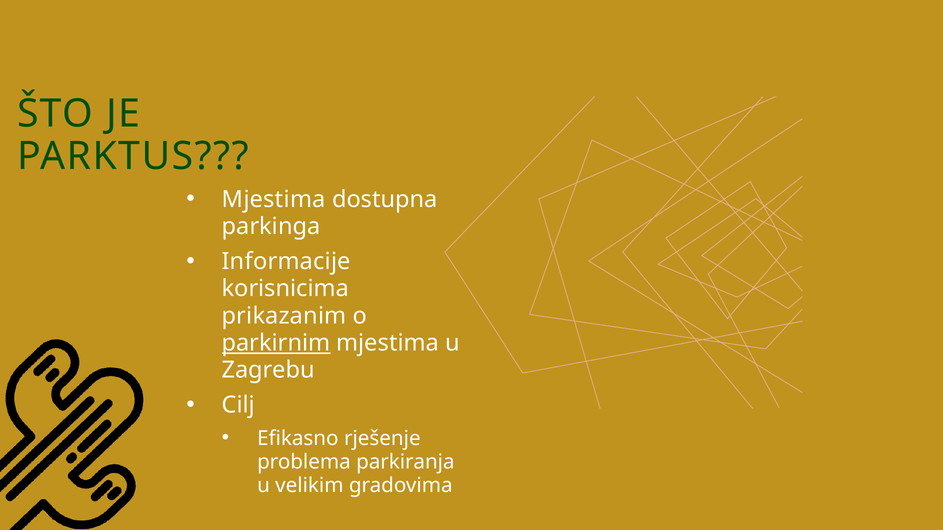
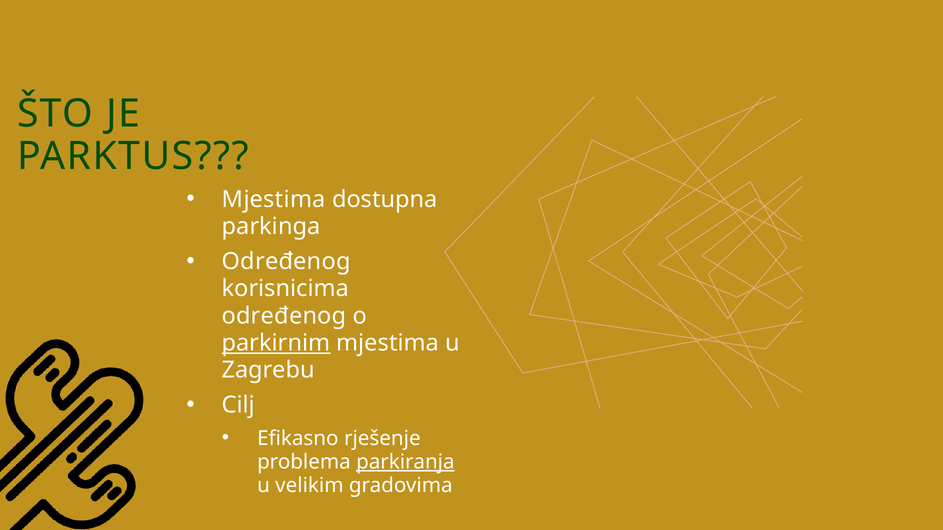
Informacije: Informacije -> Određenog (286, 262)
prikazanim: prikazanim -> određenog (284, 316)
parkiranja underline: none -> present (405, 462)
